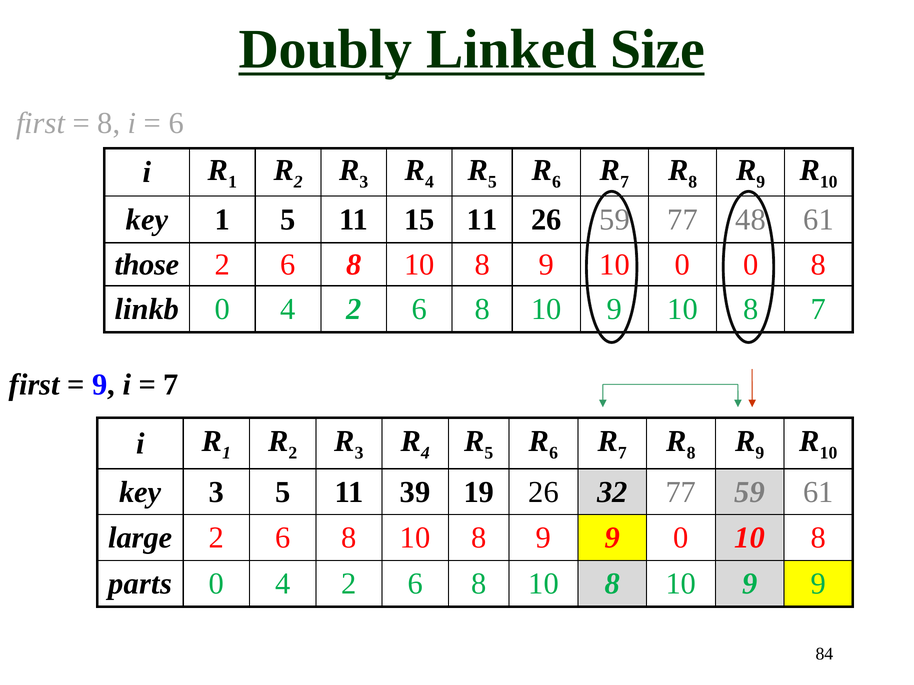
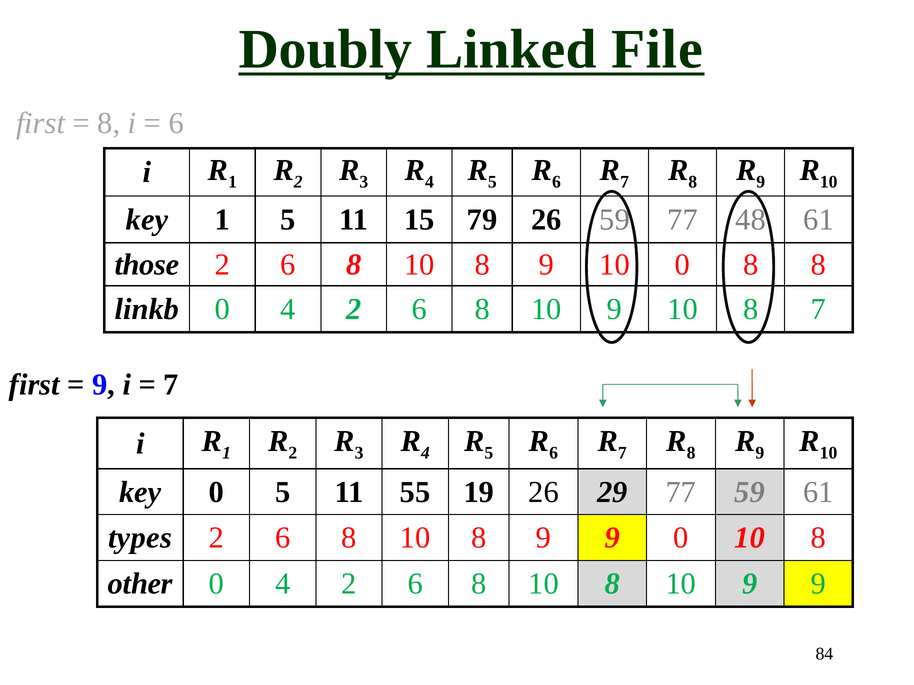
Size: Size -> File (657, 50)
15 11: 11 -> 79 (482, 220)
0 0: 0 -> 8 (751, 265)
key 3: 3 -> 0 (216, 492)
39: 39 -> 55 (415, 492)
32: 32 -> 29 (612, 492)
large: large -> types (140, 538)
parts: parts -> other (140, 584)
